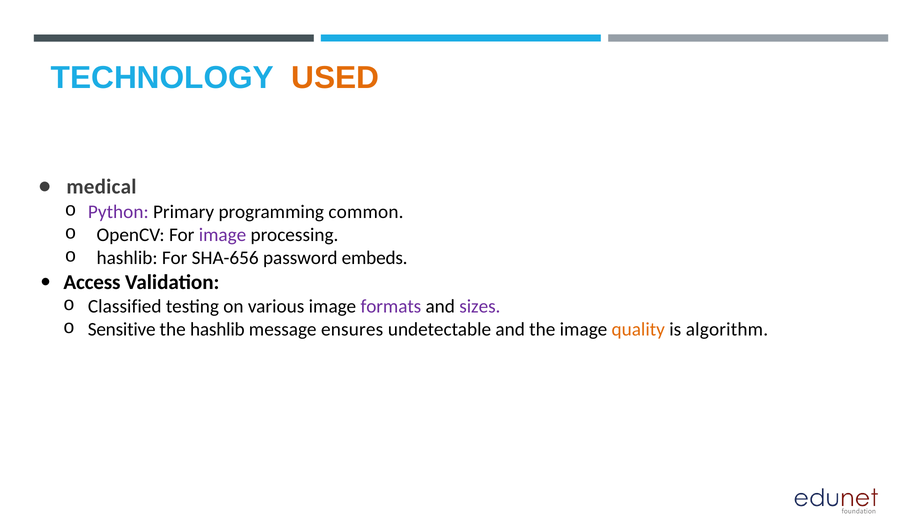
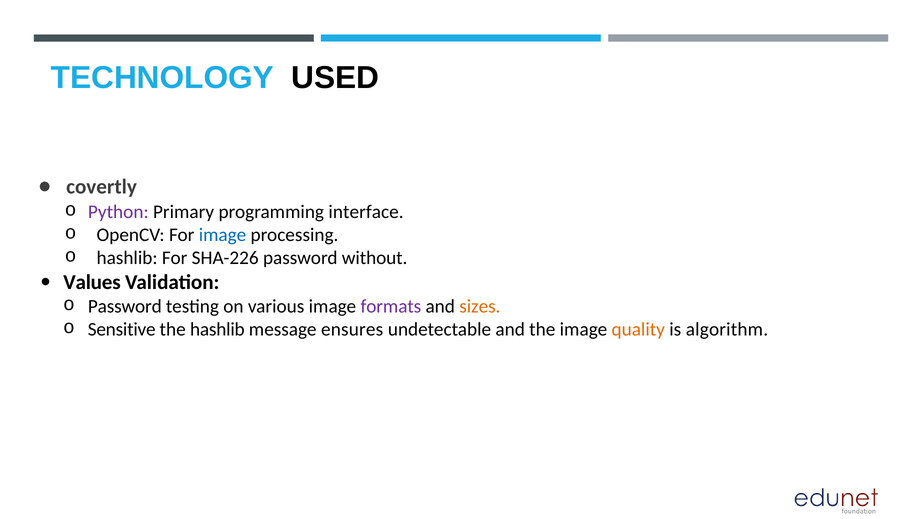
USED colour: orange -> black (335, 78)
medical: medical -> covertly (102, 187)
common: common -> interface (366, 212)
image colour: purple -> blue (222, 235)
SHA-656: SHA-656 -> SHA-226 (225, 258)
embeds: embeds -> without (375, 258)
Access: Access -> Values (92, 282)
Classified: Classified -> Password (125, 306)
sizes colour: purple -> orange (480, 306)
